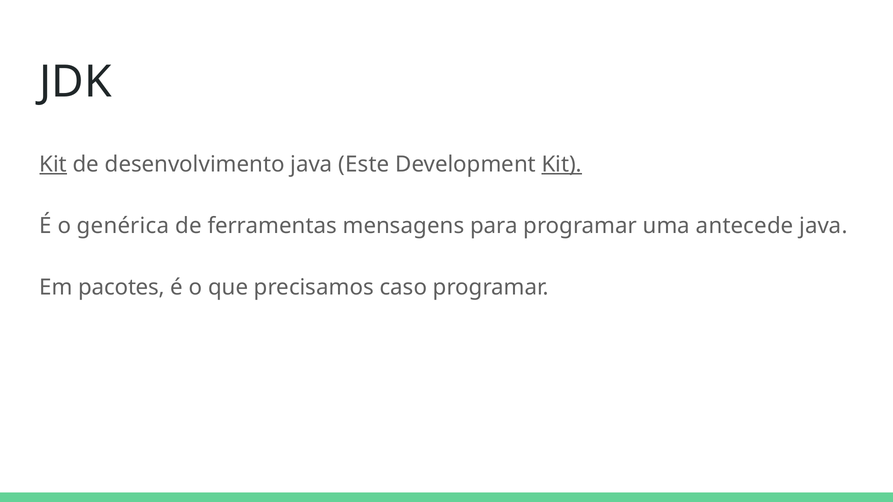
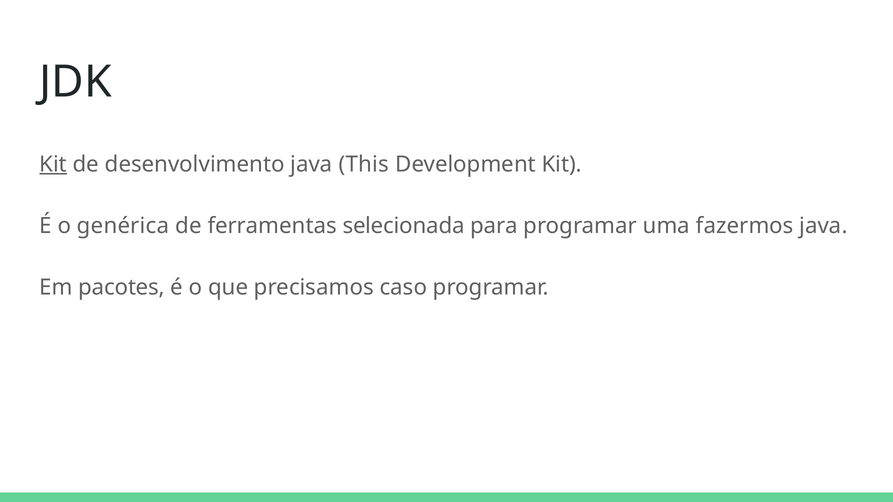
Este: Este -> This (364, 164)
Kit underline: present -> none (562, 164)
mensagens: mensagens -> selecionada (404, 226)
antecede: antecede -> fazermos (745, 226)
